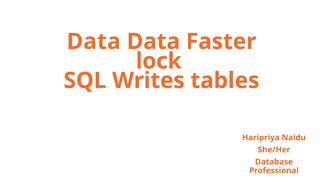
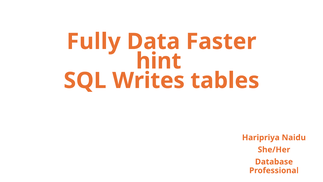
Data: Data -> Fully (94, 41)
lock: lock -> hint (159, 61)
